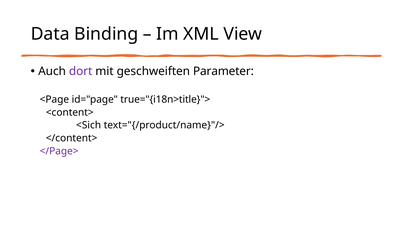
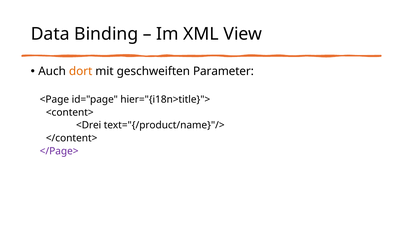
dort colour: purple -> orange (81, 71)
true="{i18n>title}">: true="{i18n>title}"> -> hier="{i18n>title}"> (165, 99)
<Sich: <Sich -> <Drei (89, 125)
